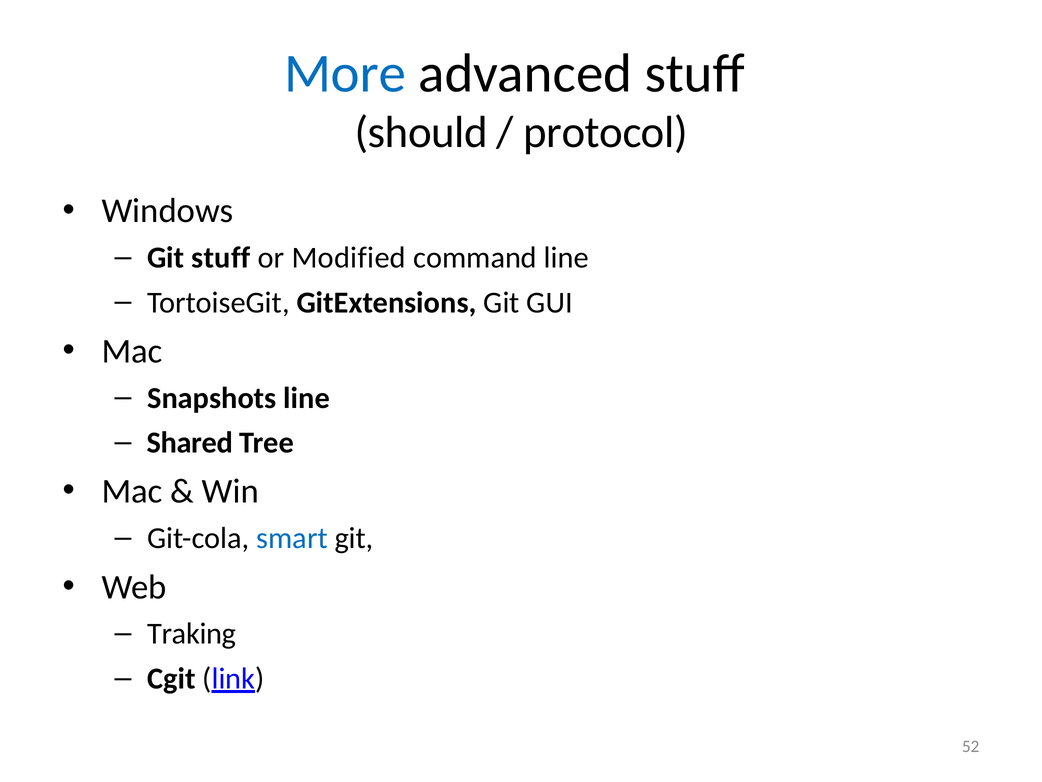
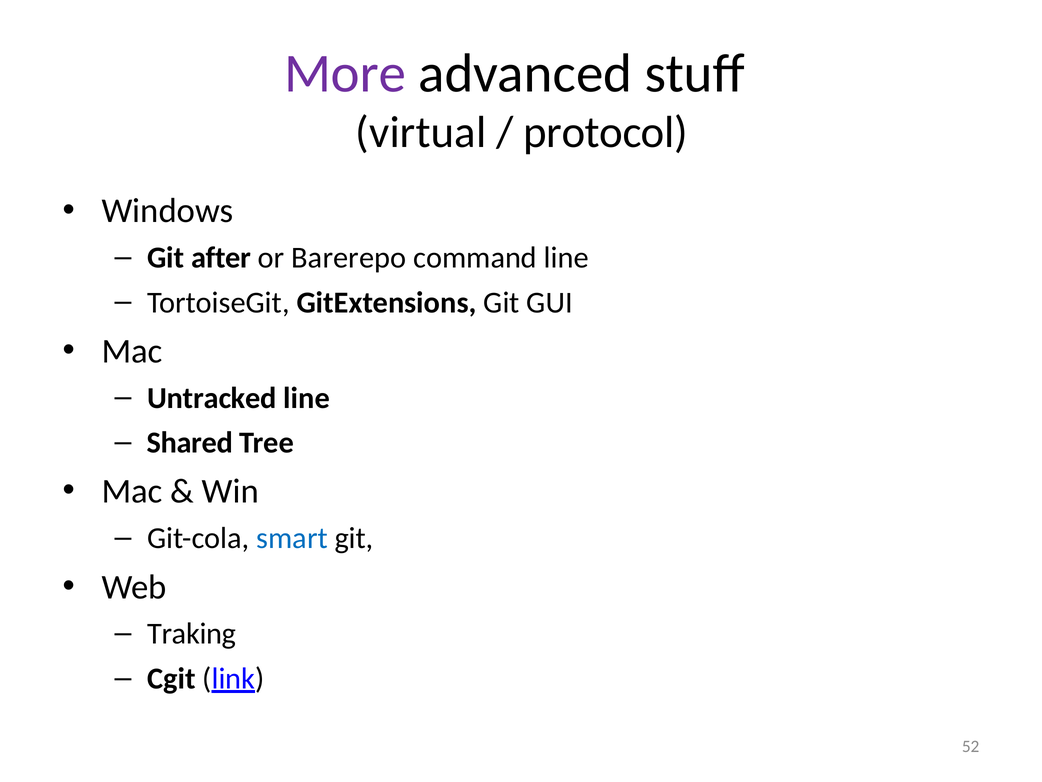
More colour: blue -> purple (345, 73)
should: should -> virtual (421, 133)
Git stuff: stuff -> after (221, 258)
Modified: Modified -> Barerepo (349, 258)
Snapshots: Snapshots -> Untracked (212, 398)
